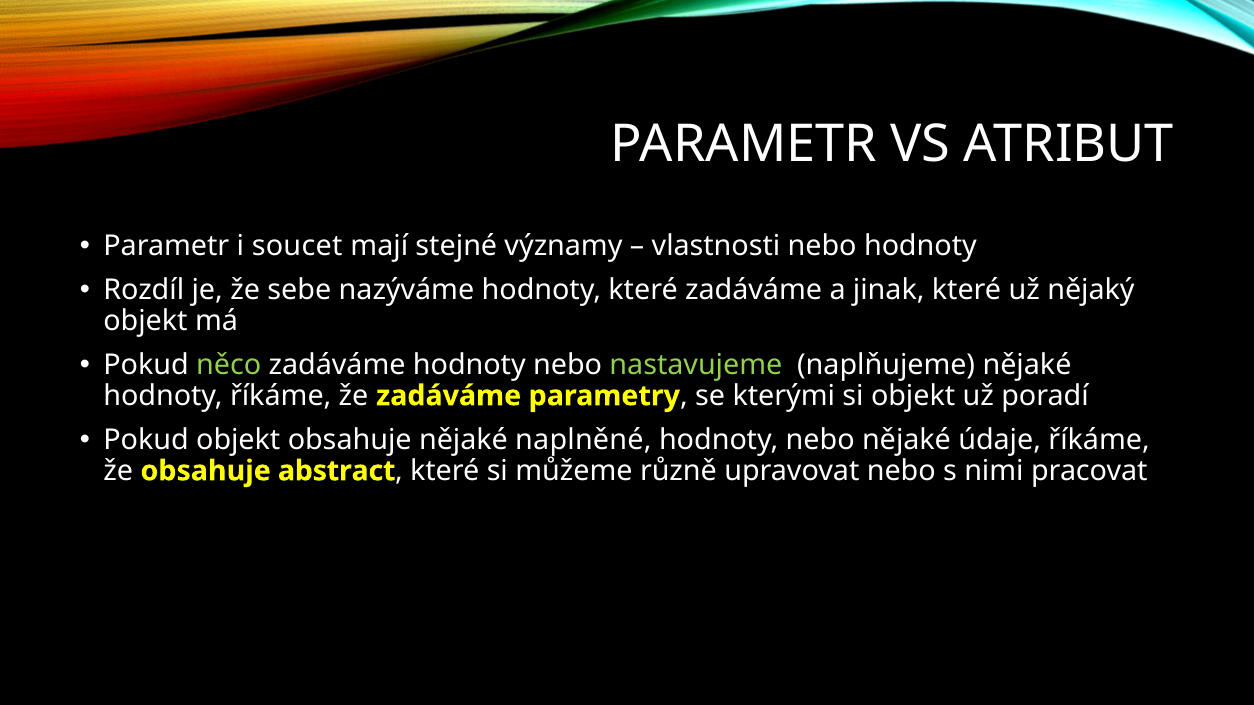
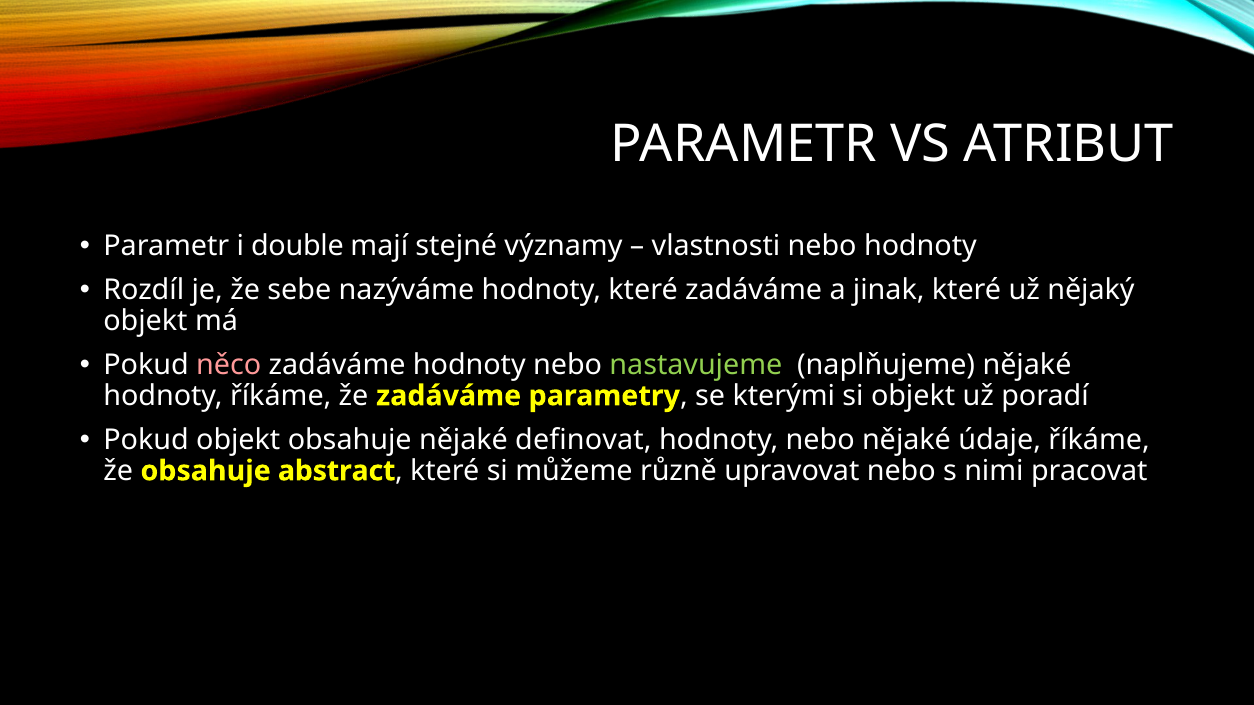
soucet: soucet -> double (297, 246)
něco colour: light green -> pink (229, 365)
naplněné: naplněné -> definovat (583, 440)
